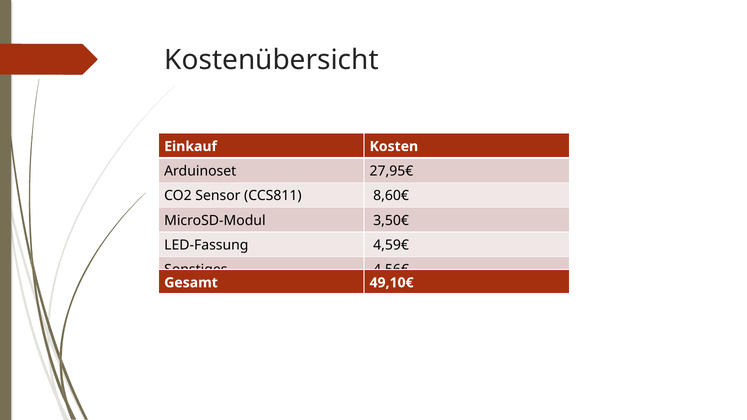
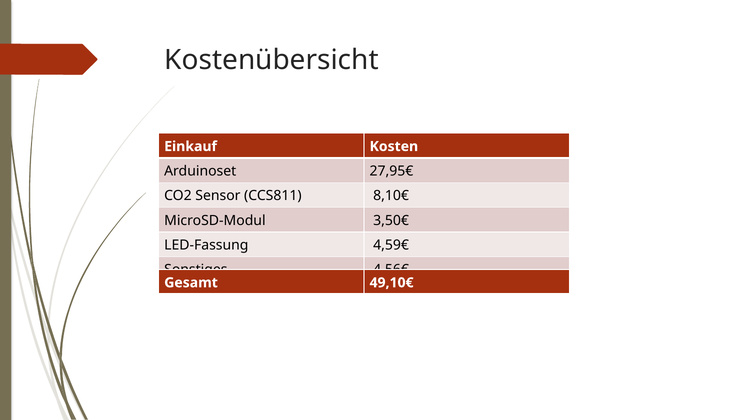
8,60€: 8,60€ -> 8,10€ (391, 196)
